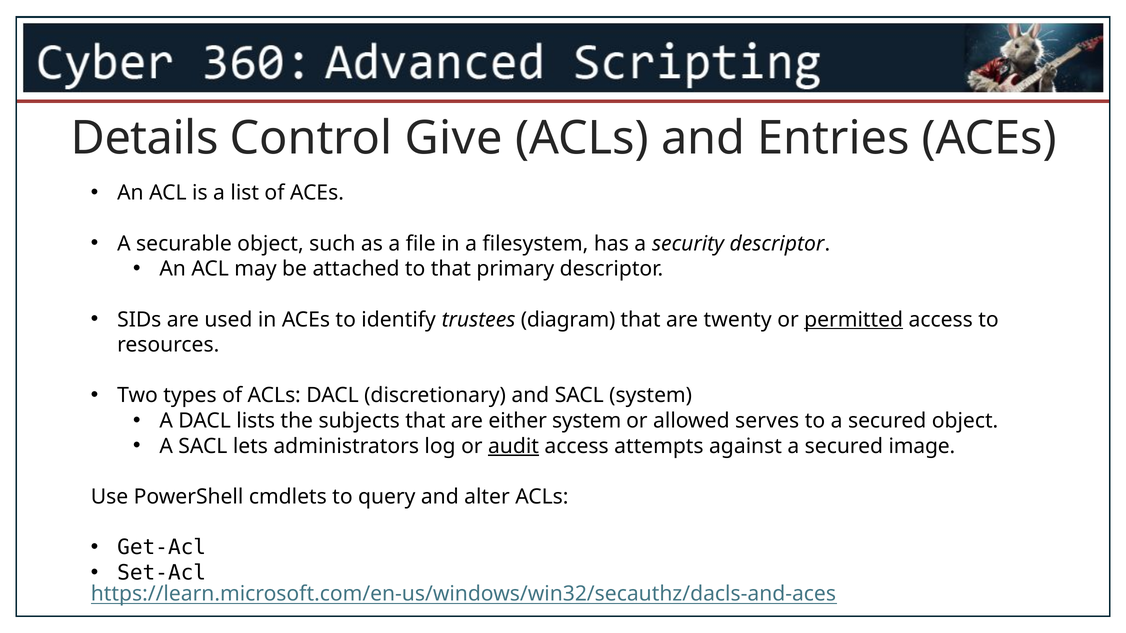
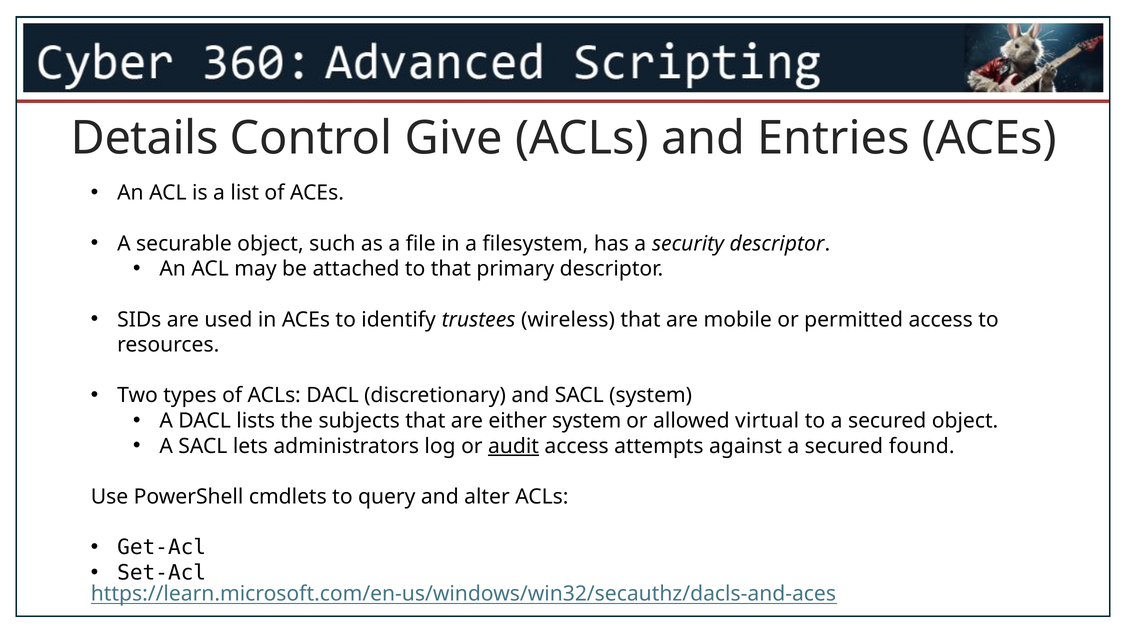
diagram: diagram -> wireless (568, 320)
twenty: twenty -> mobile (738, 320)
permitted underline: present -> none (854, 320)
serves: serves -> virtual (767, 421)
image: image -> found (922, 446)
